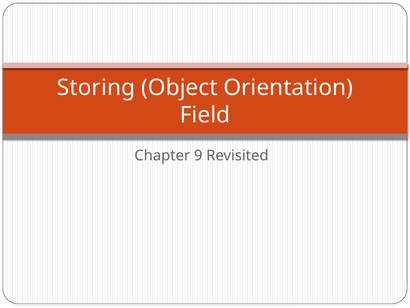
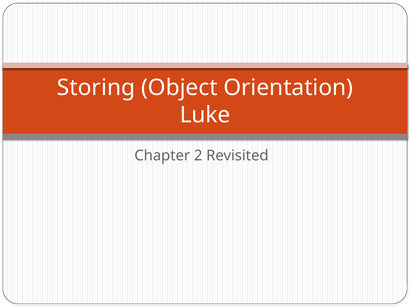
Field: Field -> Luke (205, 115)
9: 9 -> 2 (198, 155)
